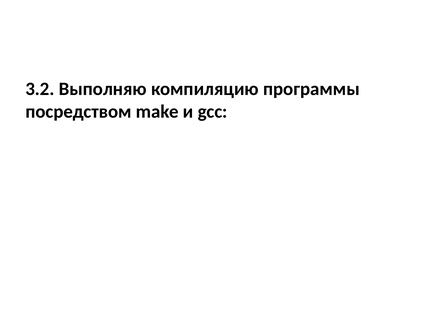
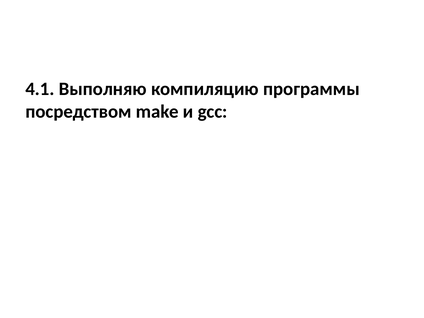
3.2: 3.2 -> 4.1 (40, 89)
